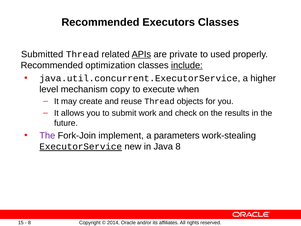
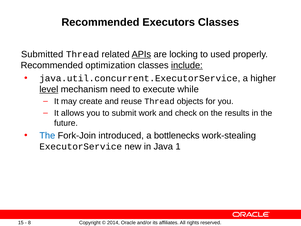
private: private -> locking (184, 54)
level underline: none -> present (49, 89)
copy: copy -> need (120, 89)
when: when -> while (188, 89)
The colour: purple -> blue (47, 135)
implement: implement -> introduced (121, 135)
parameters: parameters -> bottlenecks (177, 135)
ExecutorService underline: present -> none (81, 147)
Java 8: 8 -> 1 (178, 147)
